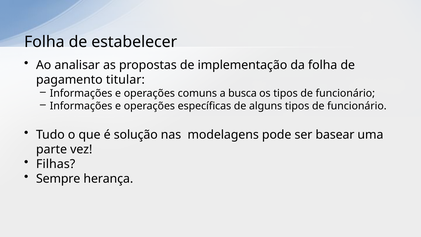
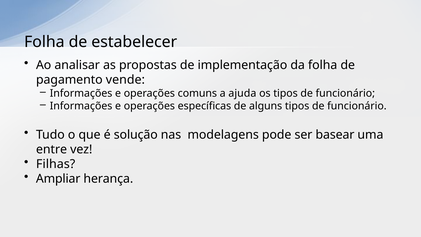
titular: titular -> vende (125, 80)
busca: busca -> ajuda (242, 93)
parte: parte -> entre (52, 149)
Sempre: Sempre -> Ampliar (58, 179)
